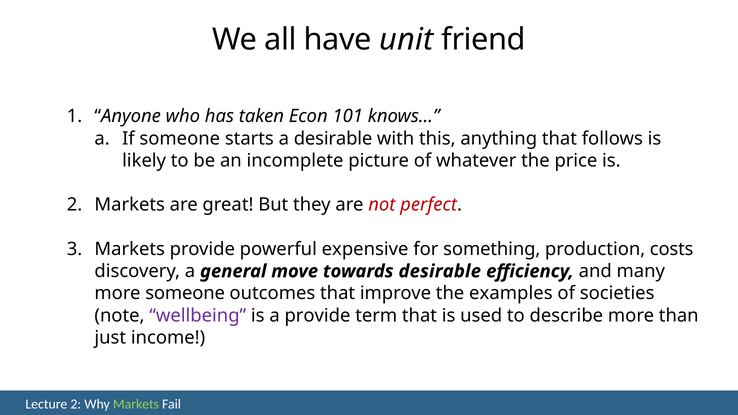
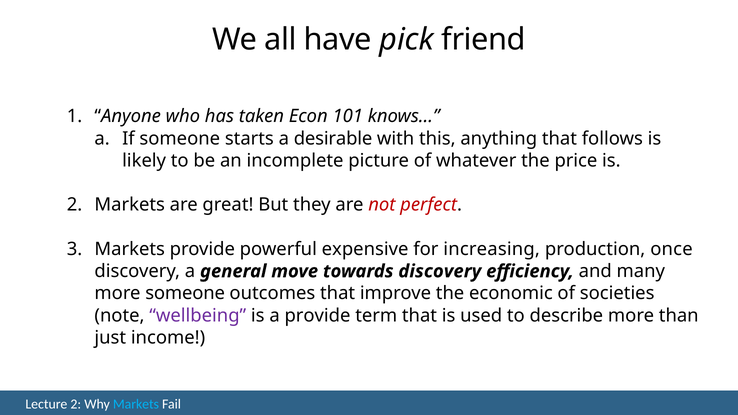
unit: unit -> pick (407, 40)
something: something -> increasing (492, 249)
costs: costs -> once (671, 249)
towards desirable: desirable -> discovery (440, 271)
examples: examples -> economic (511, 293)
Markets colour: light green -> light blue (136, 404)
